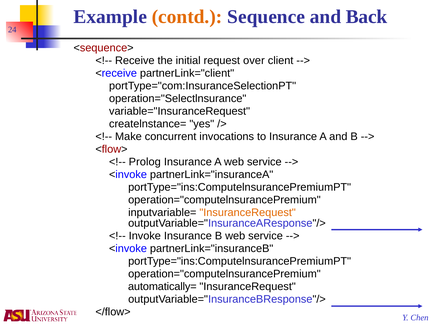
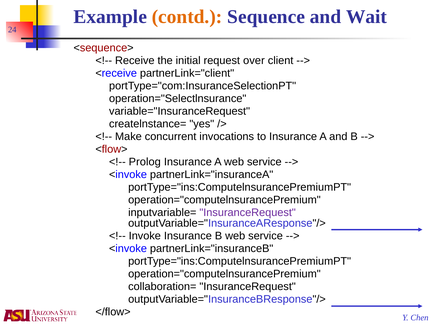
Back: Back -> Wait (367, 17)
InsuranceRequest colour: orange -> purple (248, 213)
automatically=: automatically= -> collaboration= (162, 286)
